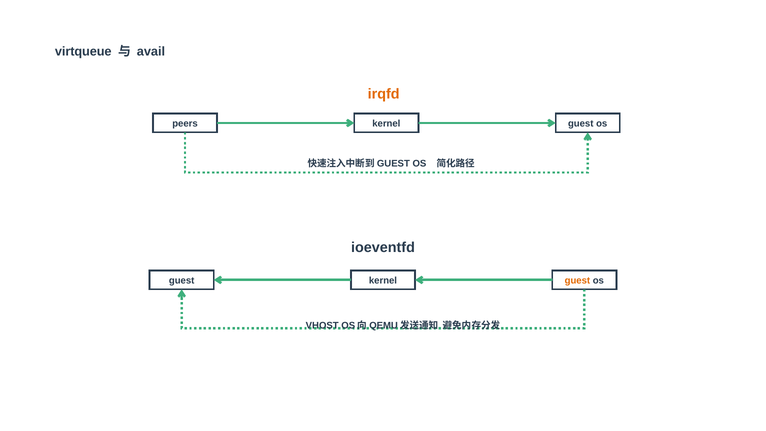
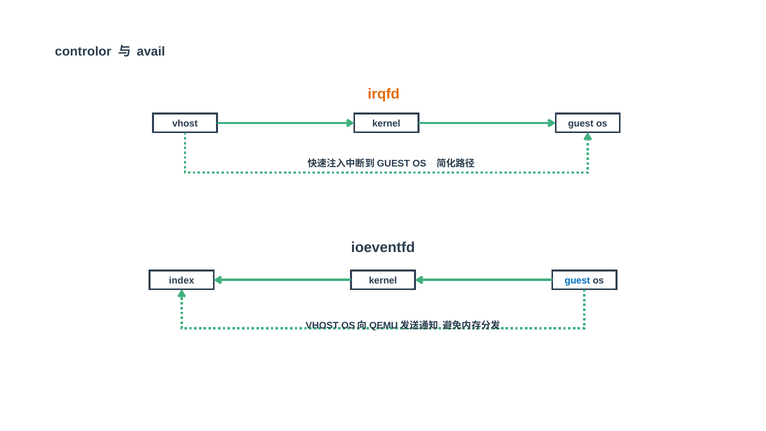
virtqueue: virtqueue -> controlor (83, 51)
peers: peers -> vhost (185, 124)
guest: guest -> index (182, 281)
guest colour: orange -> blue (577, 281)
